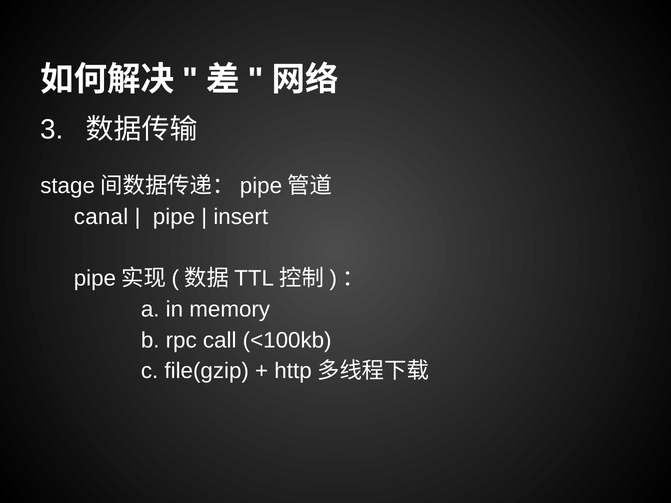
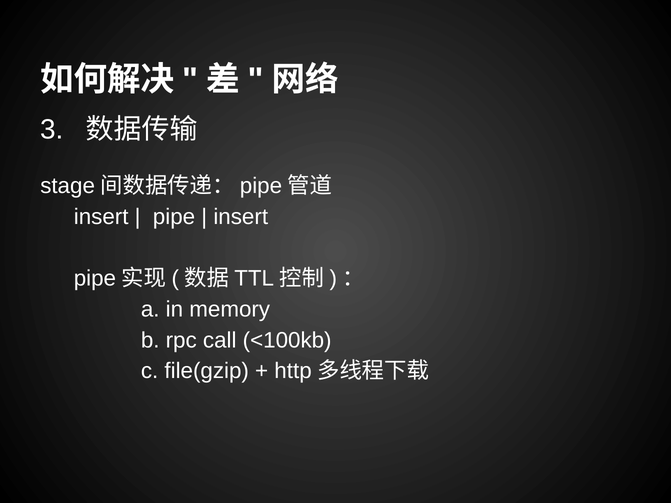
canal: canal -> insert (101, 217)
